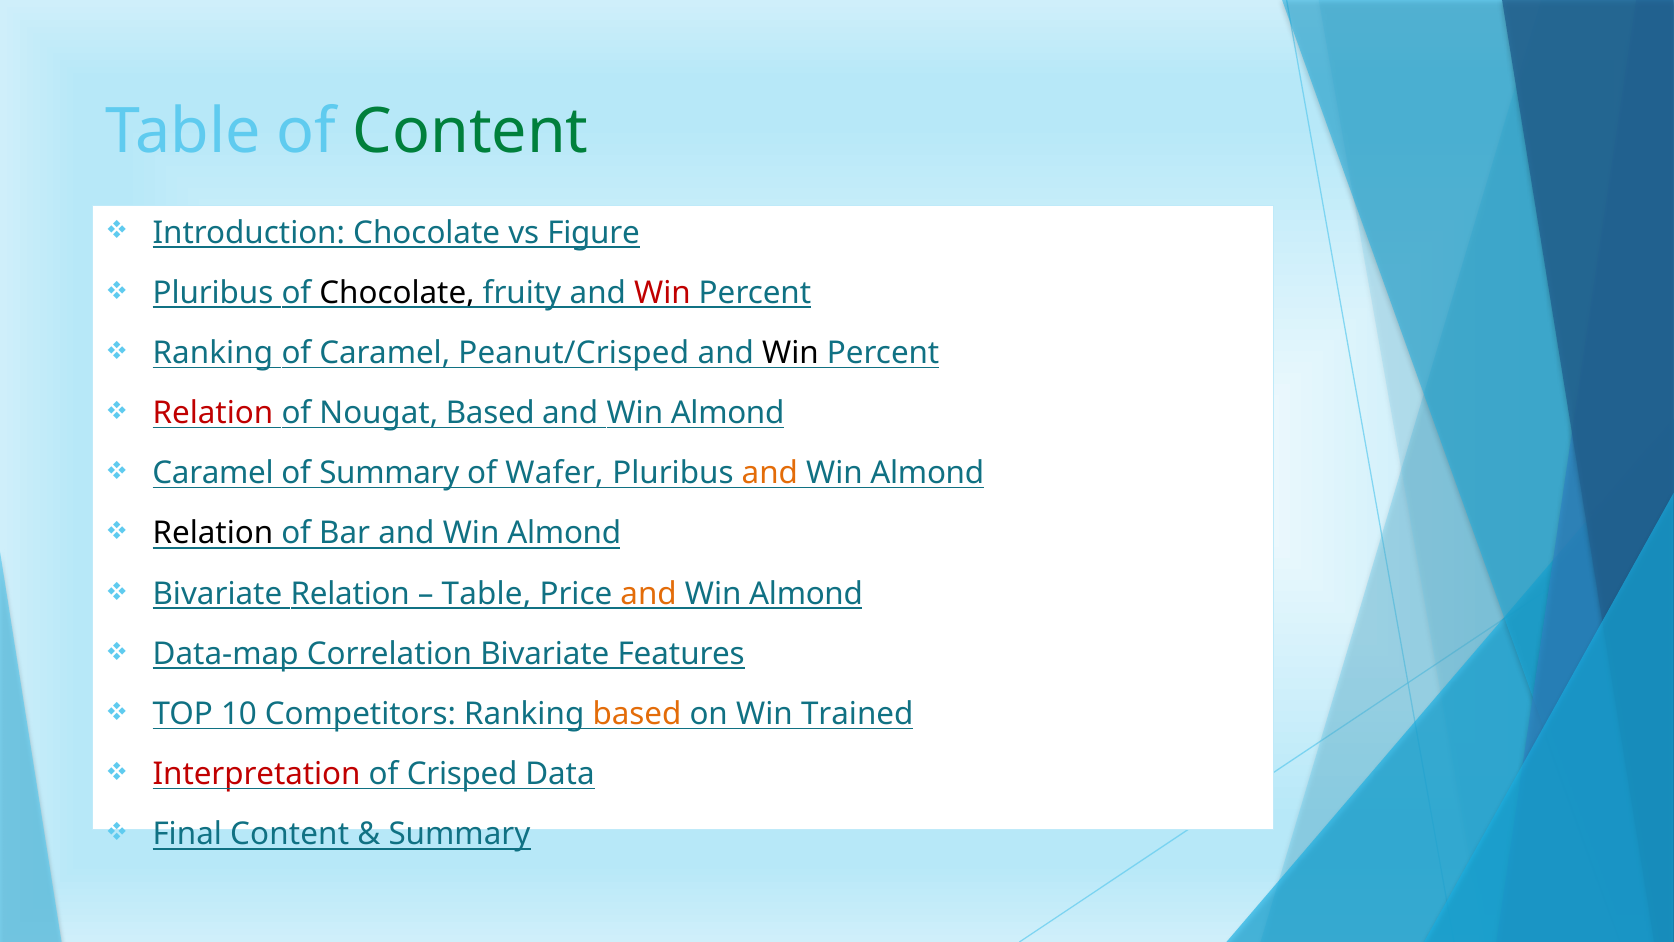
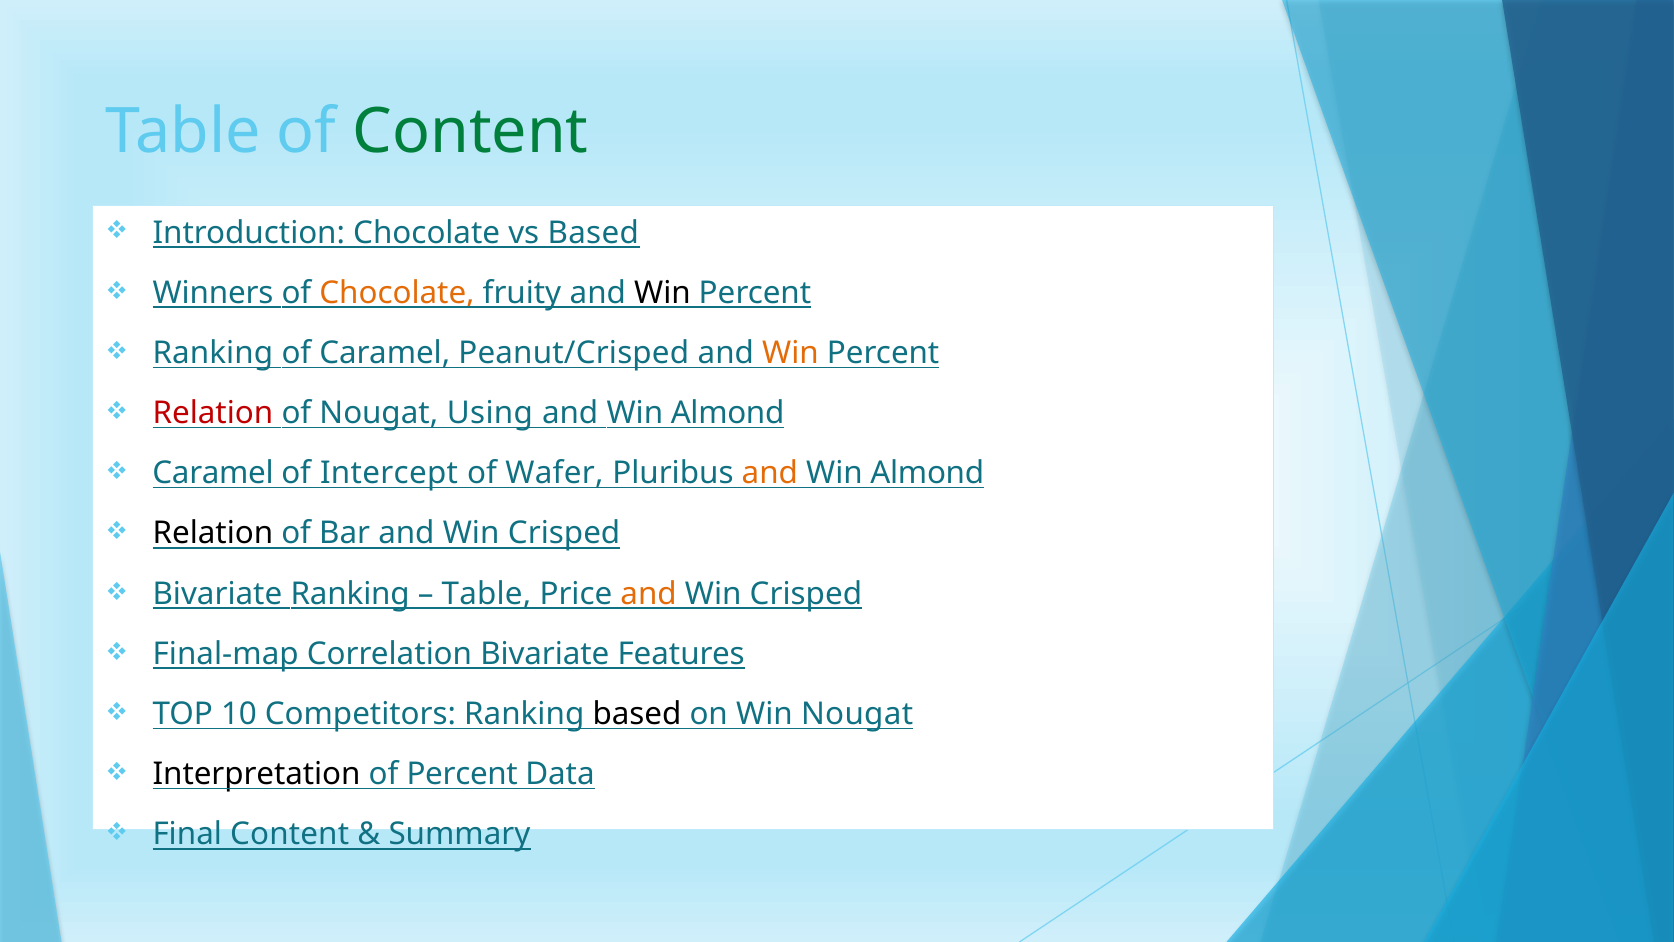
vs Figure: Figure -> Based (593, 233)
Pluribus: Pluribus -> Winners (213, 293)
Chocolate colour: black -> orange (397, 293)
Win colour: red -> black (662, 293)
Win colour: black -> orange (791, 353)
Nougat Based: Based -> Using (490, 413)
of Summary: Summary -> Intercept (389, 473)
Bar and Win Almond: Almond -> Crisped (564, 533)
Bivariate Relation: Relation -> Ranking (350, 594)
Almond: Almond -> Crisped (806, 594)
Data-map: Data-map -> Final-map (226, 654)
based colour: orange -> black (637, 714)
Win Trained: Trained -> Nougat (857, 714)
Interpretation colour: red -> black (257, 774)
of Crisped: Crisped -> Percent (462, 774)
